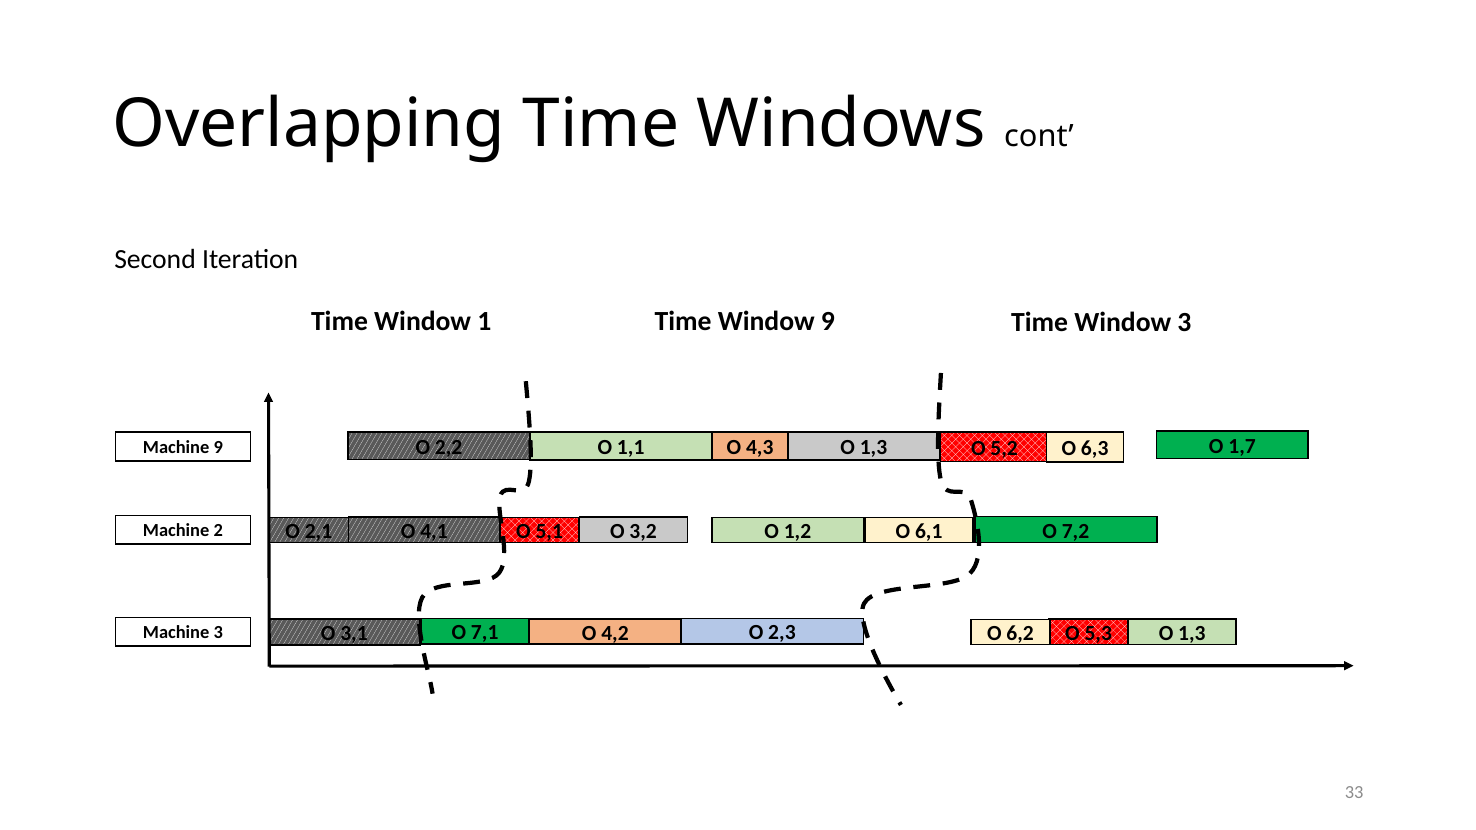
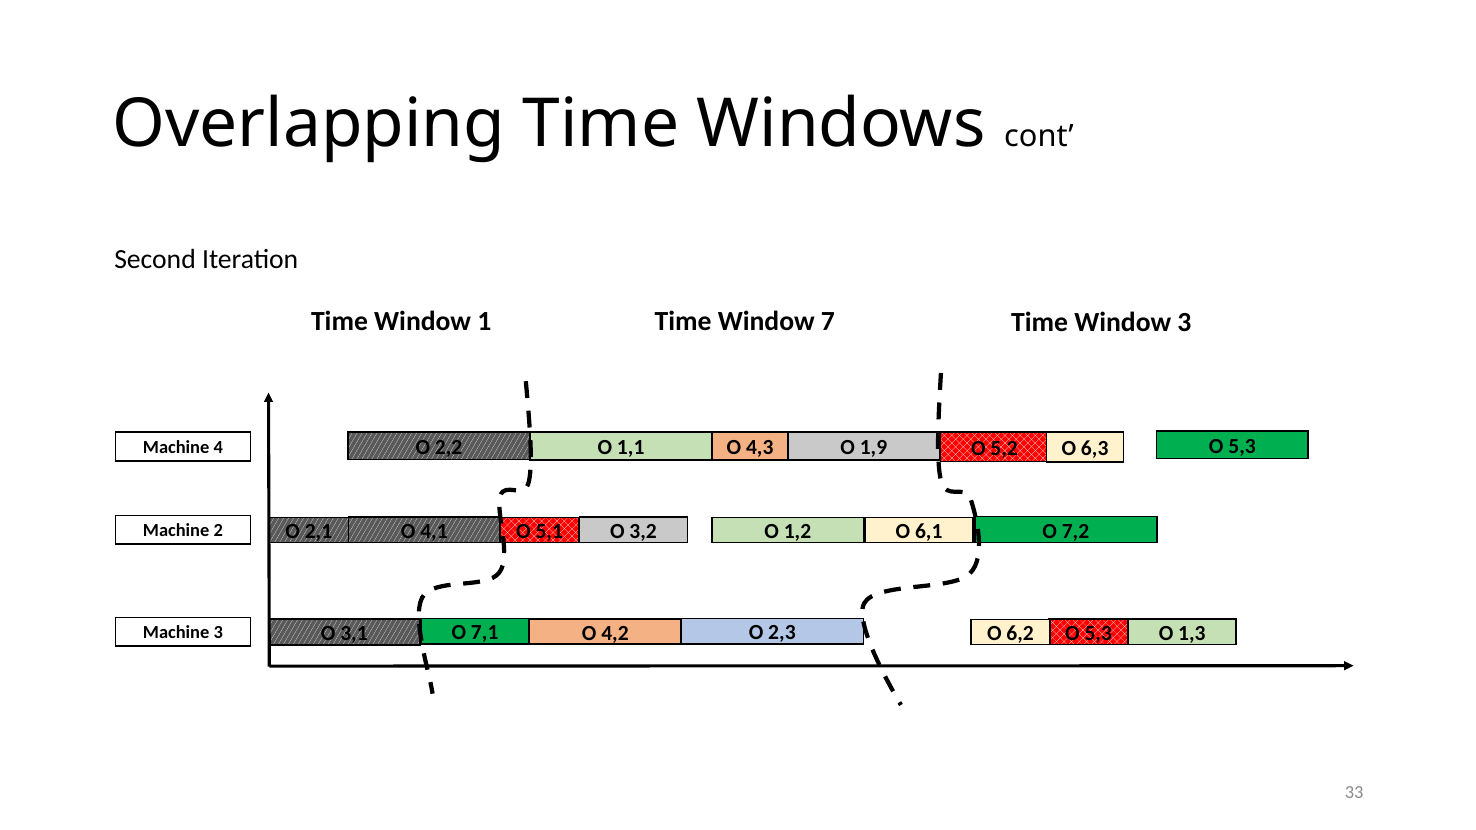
Window 9: 9 -> 7 (828, 322)
1,7: 1,7 -> 5,3 (1242, 446)
1,3: 1,3 -> 1,9 (873, 448)
Machine 9: 9 -> 4 (218, 448)
